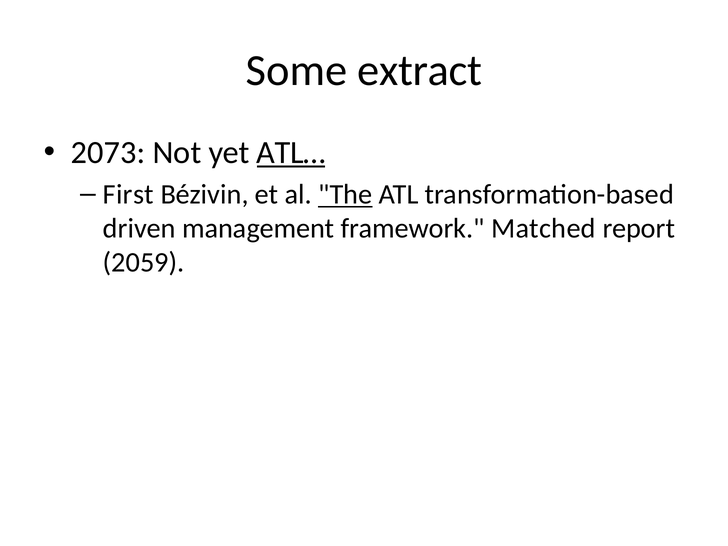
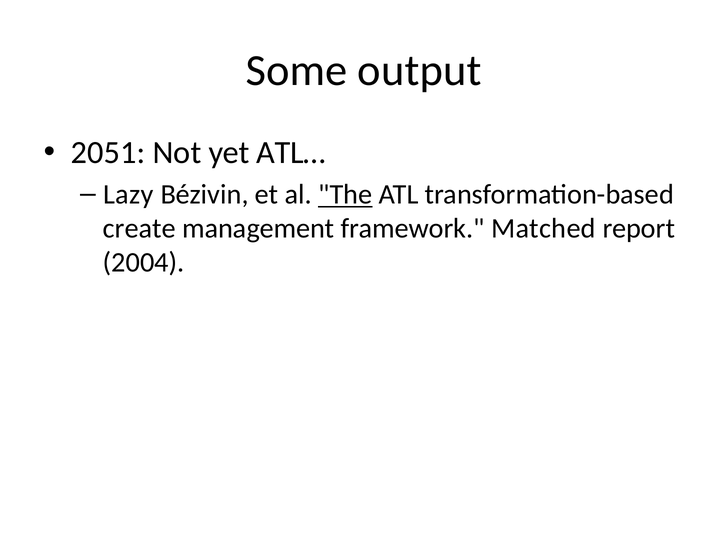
extract: extract -> output (419, 70)
2073: 2073 -> 2051 (108, 153)
ATL… underline: present -> none (291, 153)
First: First -> Lazy (128, 195)
driven: driven -> create (139, 229)
2059: 2059 -> 2004 (144, 263)
